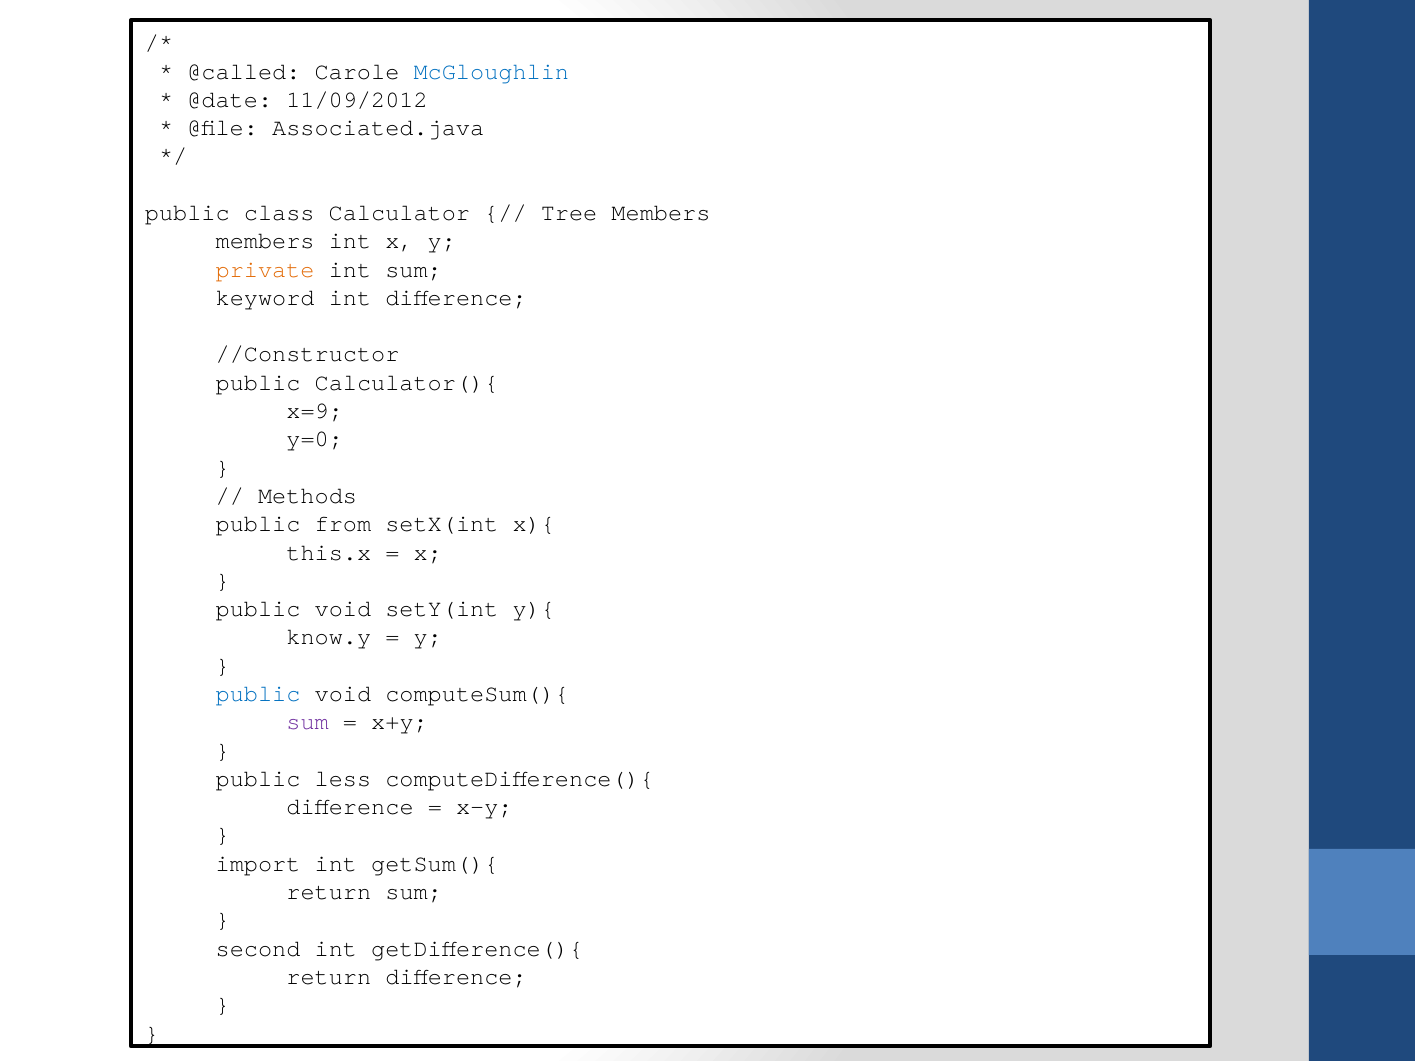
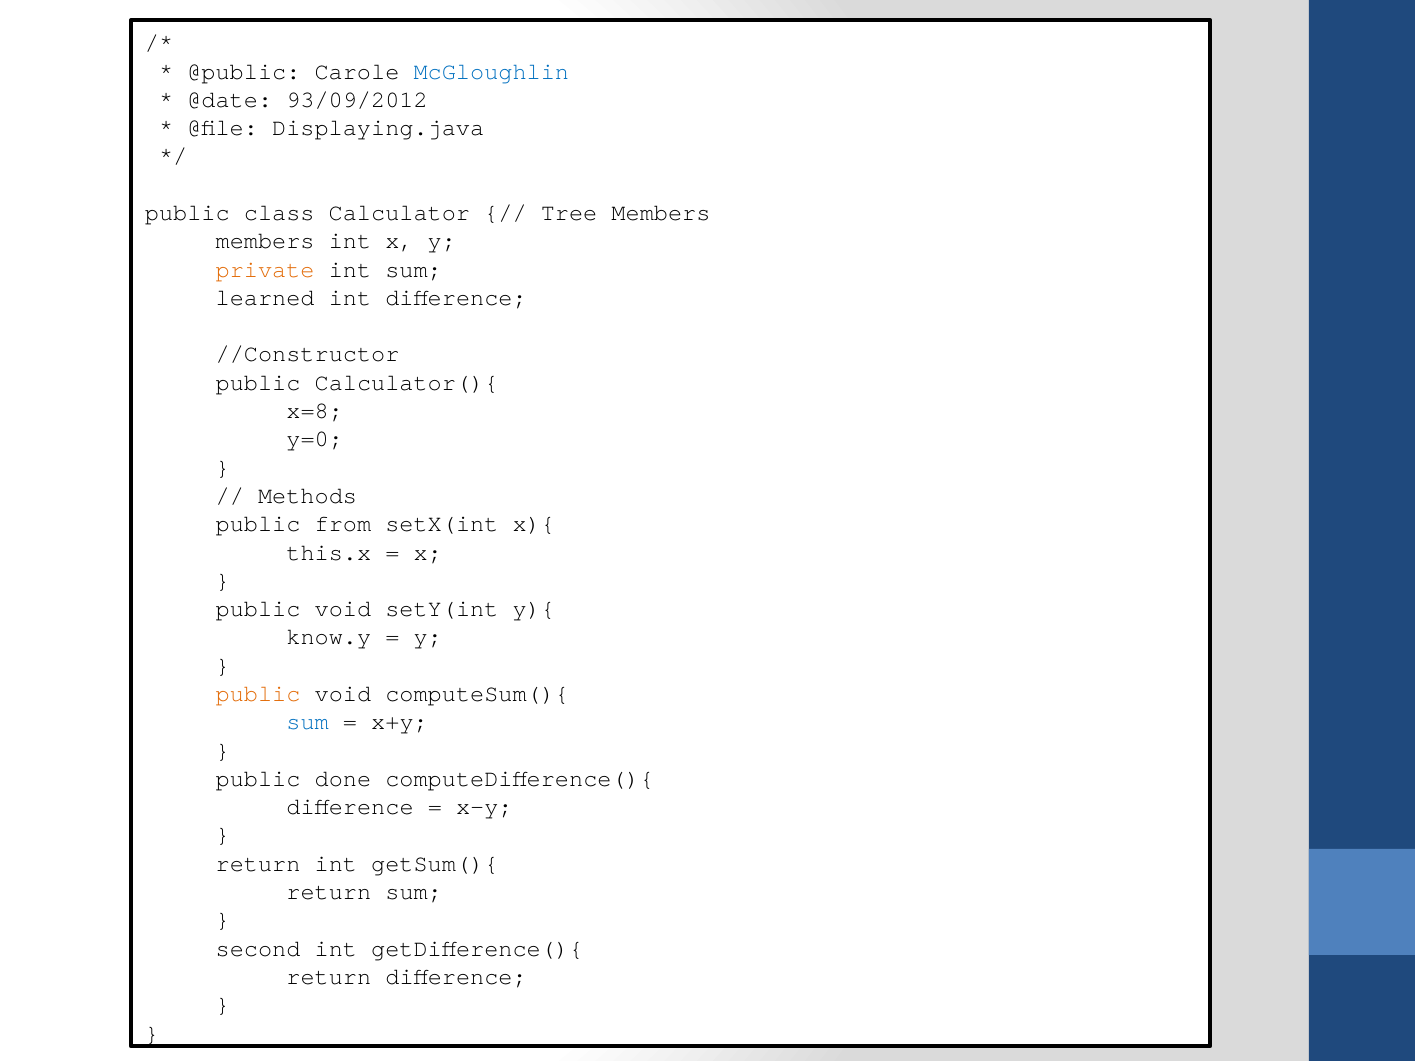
@called: @called -> @public (244, 71)
11/09/2012: 11/09/2012 -> 93/09/2012 (357, 100)
Associated.java: Associated.java -> Displaying.java (378, 128)
keyword: keyword -> learned (265, 298)
x=9: x=9 -> x=8 (315, 411)
public colour: blue -> orange (258, 694)
sum colour: purple -> blue (308, 722)
less: less -> done (343, 779)
import: import -> return (258, 864)
